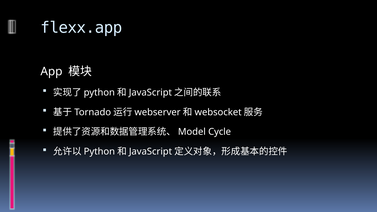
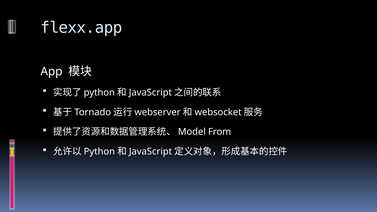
Cycle: Cycle -> From (220, 132)
